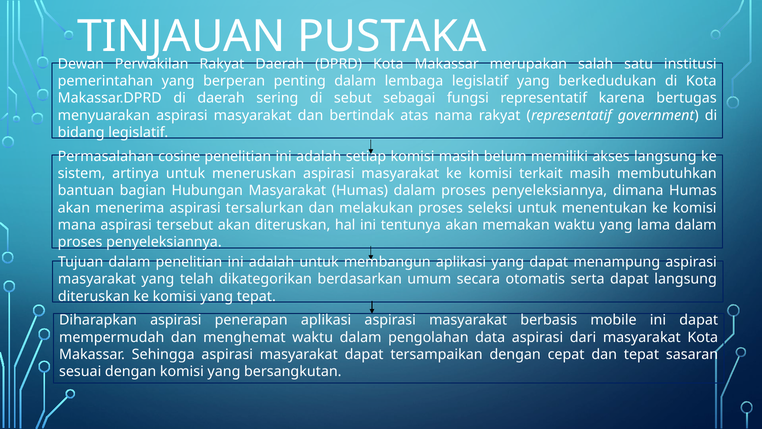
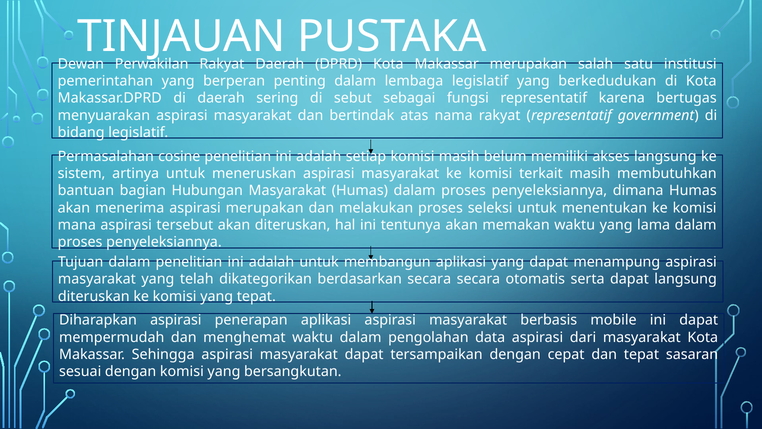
aspirasi tersalurkan: tersalurkan -> merupakan (265, 208)
berdasarkan umum: umum -> secara (429, 279)
